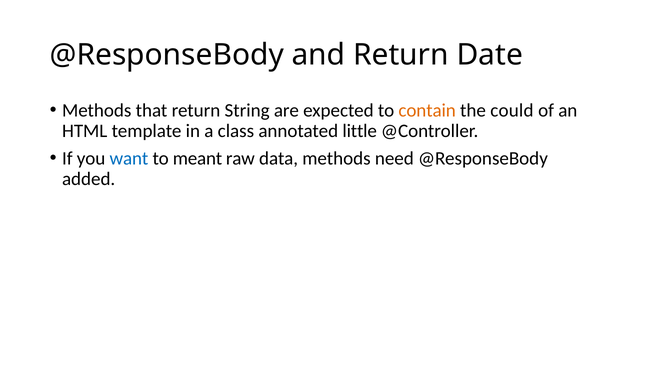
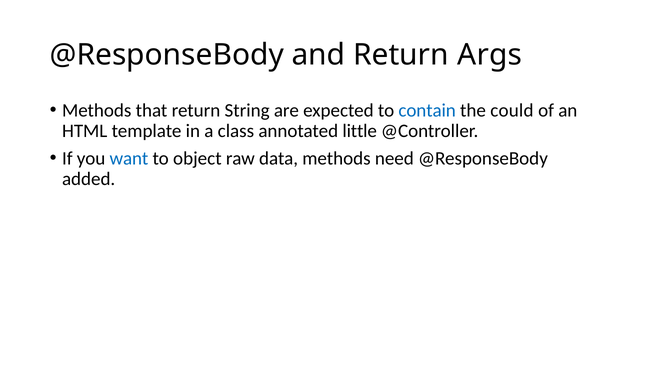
Date: Date -> Args (490, 55)
contain colour: orange -> blue (427, 110)
meant: meant -> object (197, 158)
